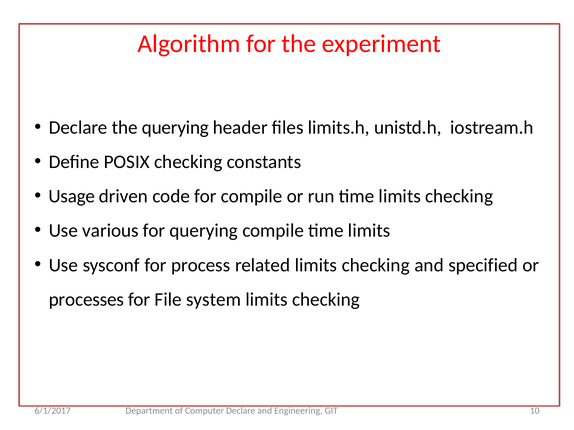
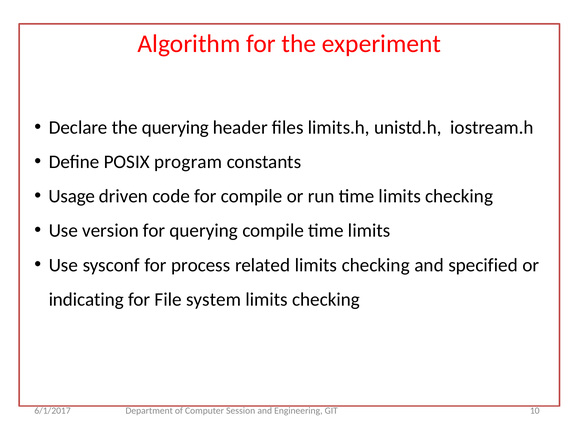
POSIX checking: checking -> program (188, 162)
various: various -> version (111, 231)
processes: processes -> indicating (86, 300)
Computer Declare: Declare -> Session (241, 411)
